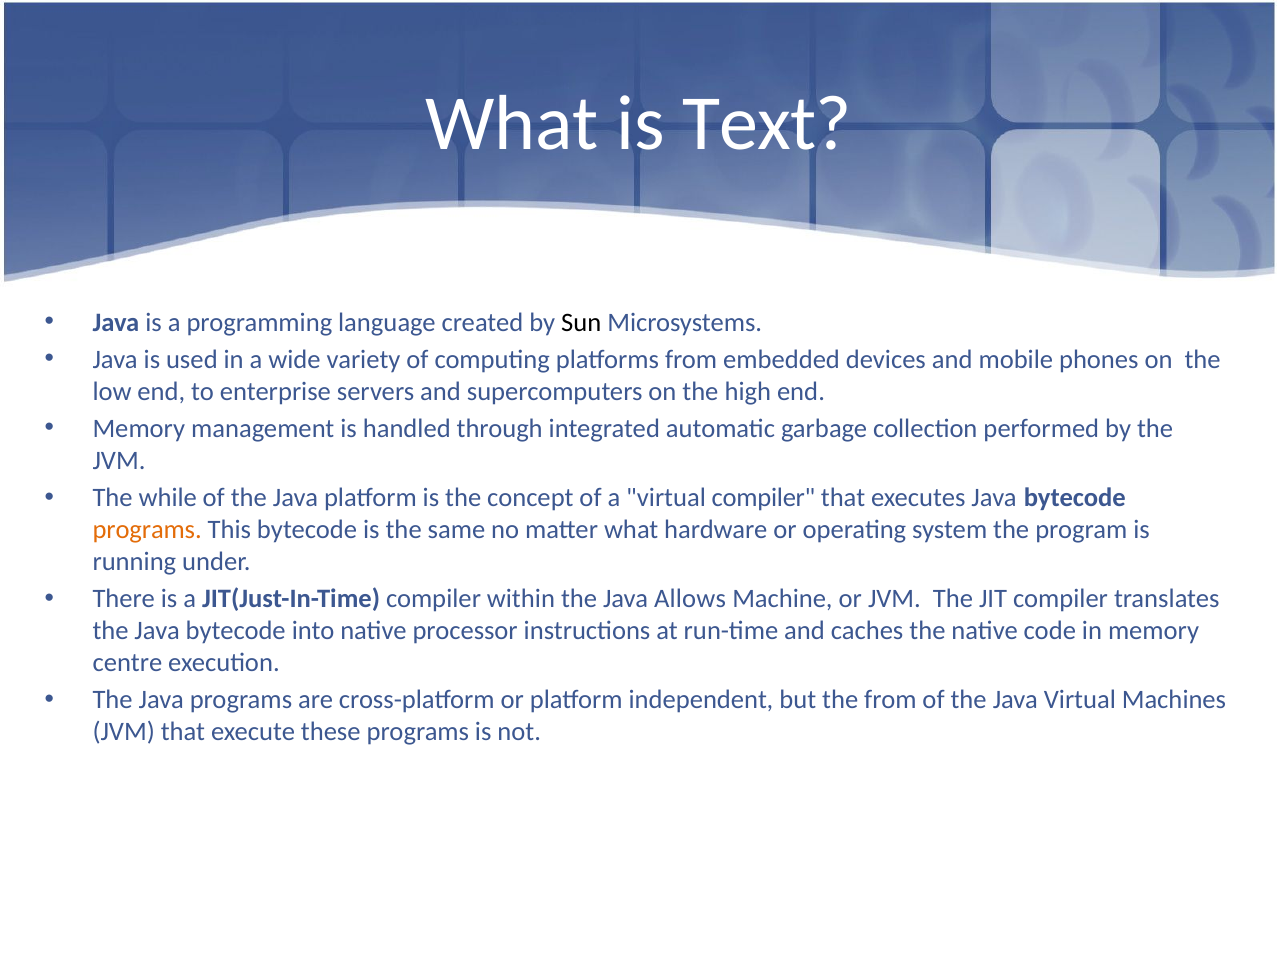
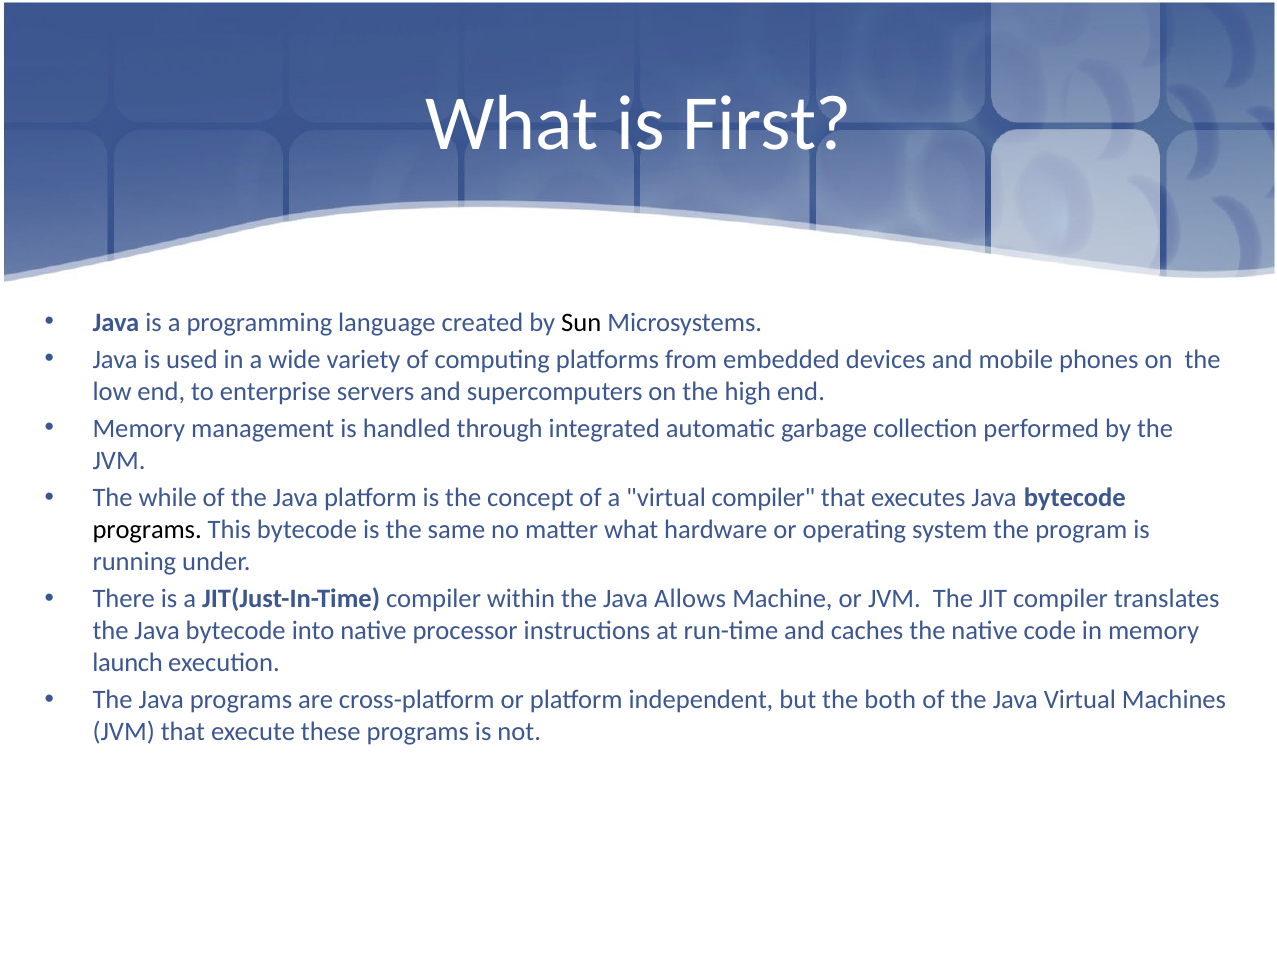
Text: Text -> First (767, 124)
programs colour: orange -> black (147, 530)
centre: centre -> launch (128, 663)
the from: from -> both (890, 700)
